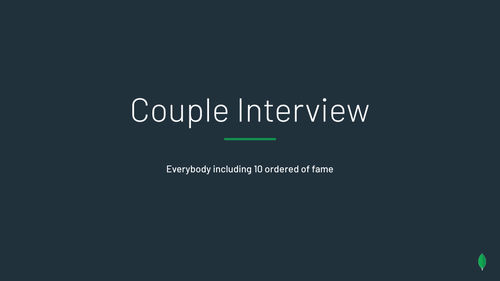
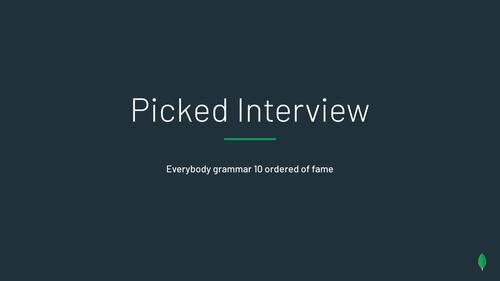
Couple: Couple -> Picked (180, 111)
including: including -> grammar (232, 170)
